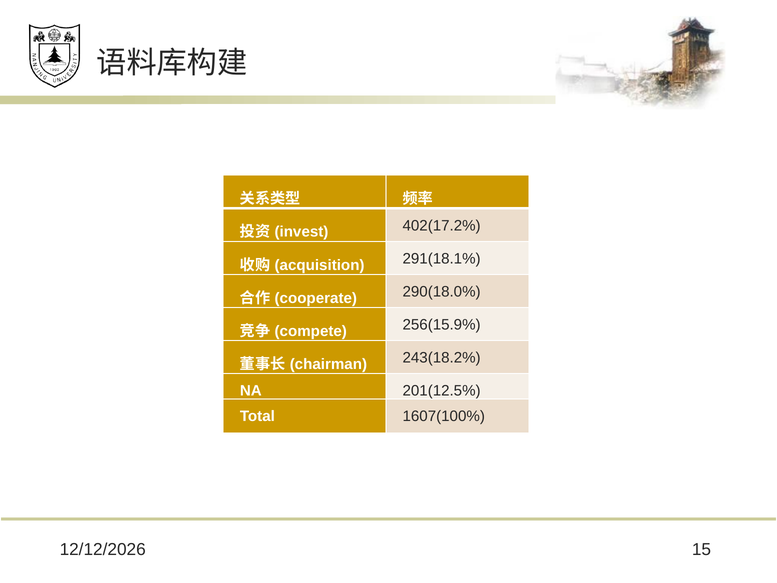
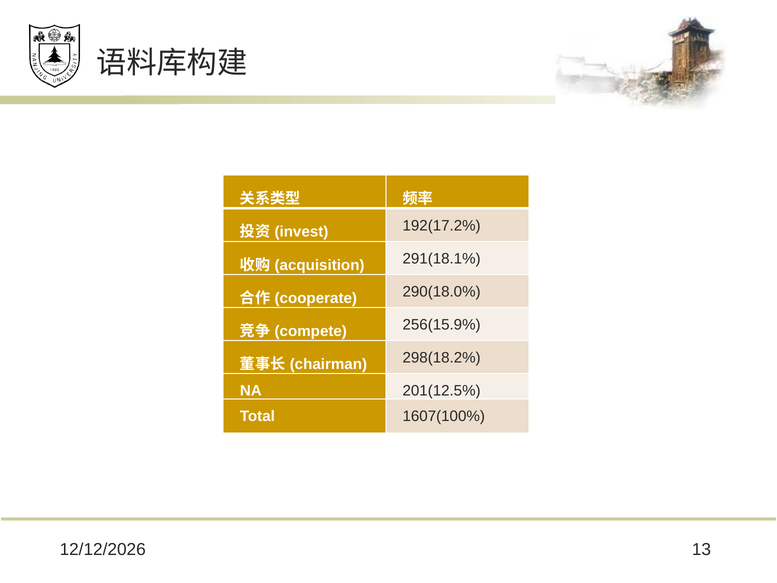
402(17.2%: 402(17.2% -> 192(17.2% (442, 225)
243(18.2%: 243(18.2% -> 298(18.2% (442, 358)
15: 15 -> 13 (701, 549)
